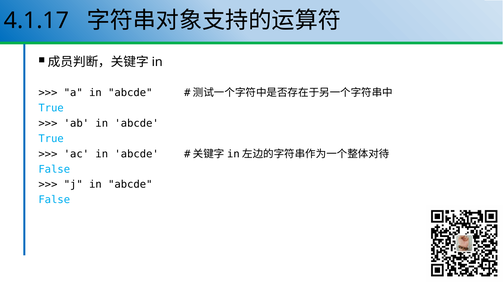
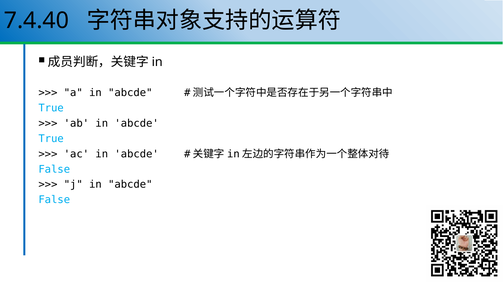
4.1.17: 4.1.17 -> 7.4.40 (36, 21)
